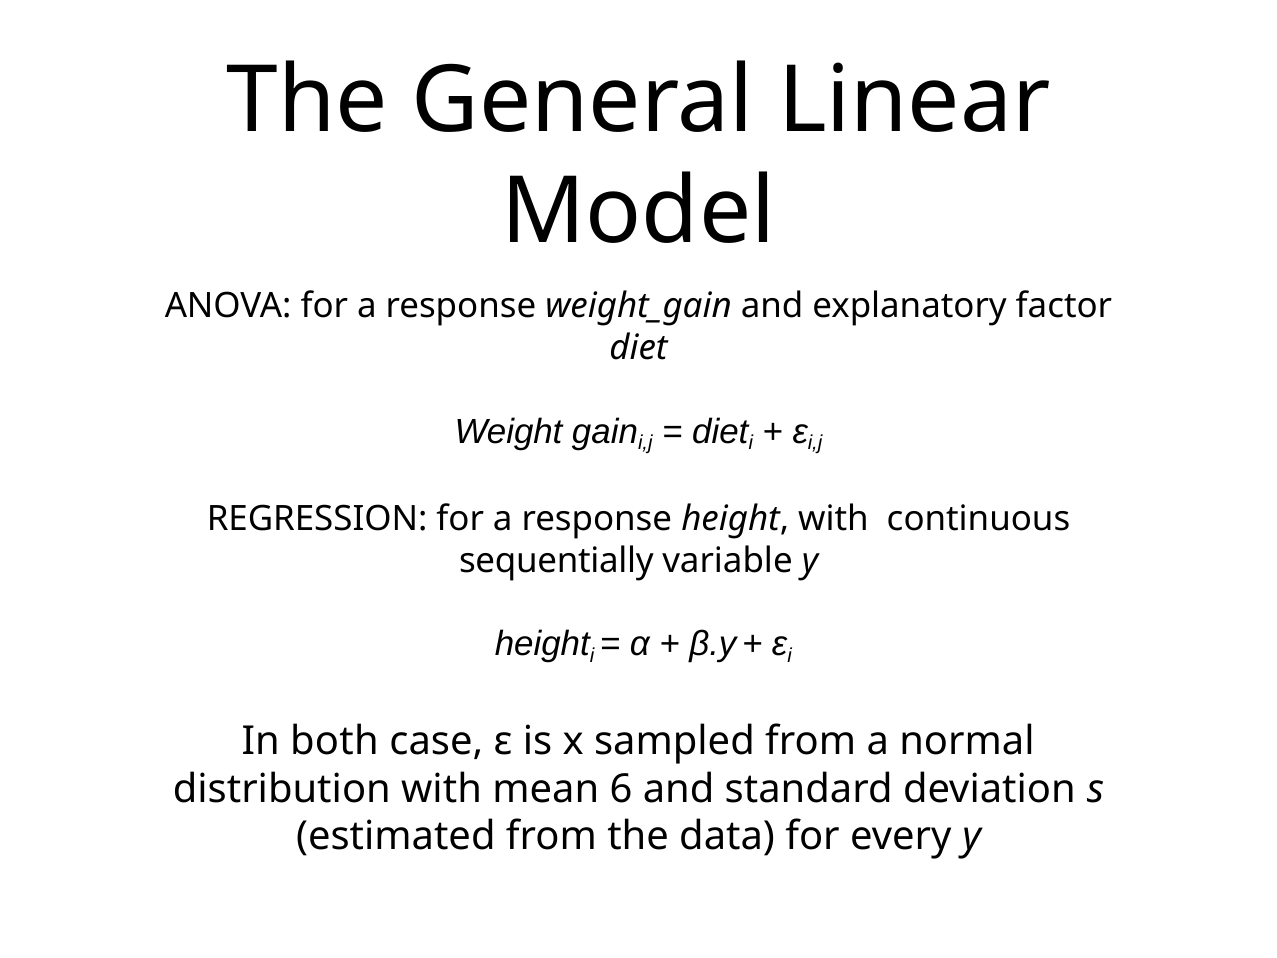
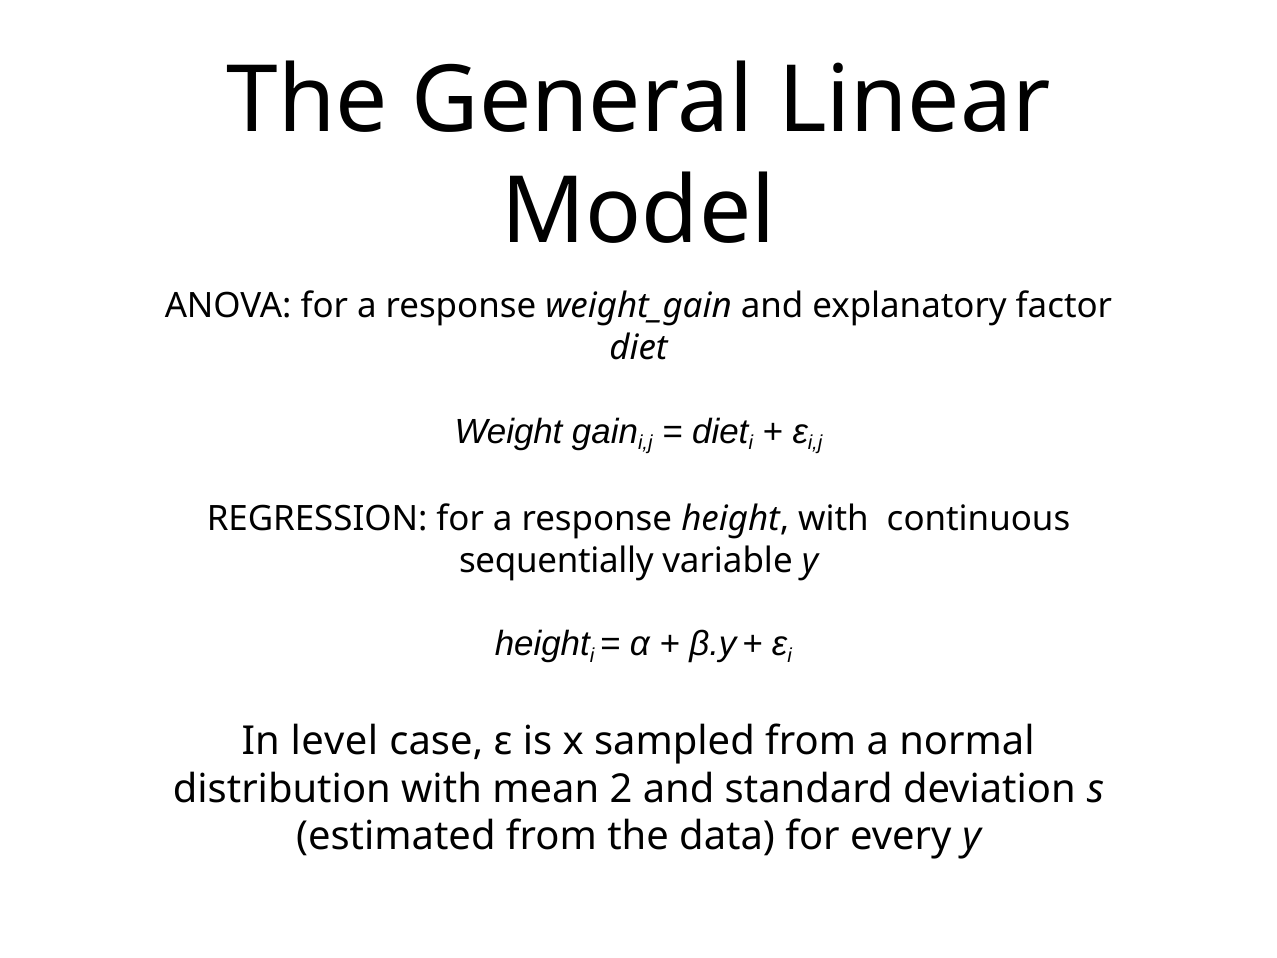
both: both -> level (334, 741)
6: 6 -> 2 (621, 789)
